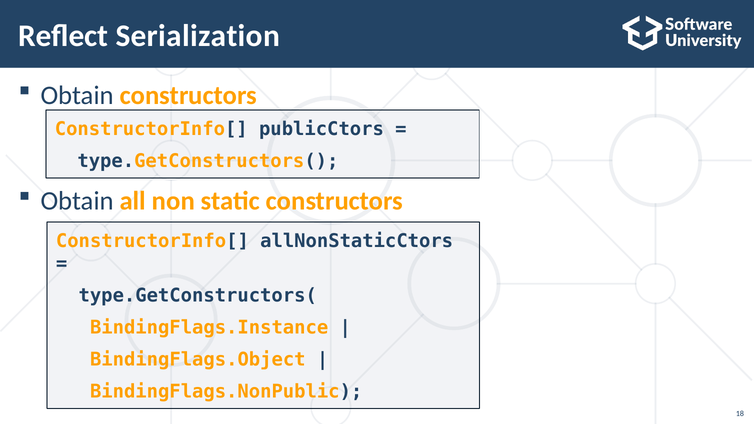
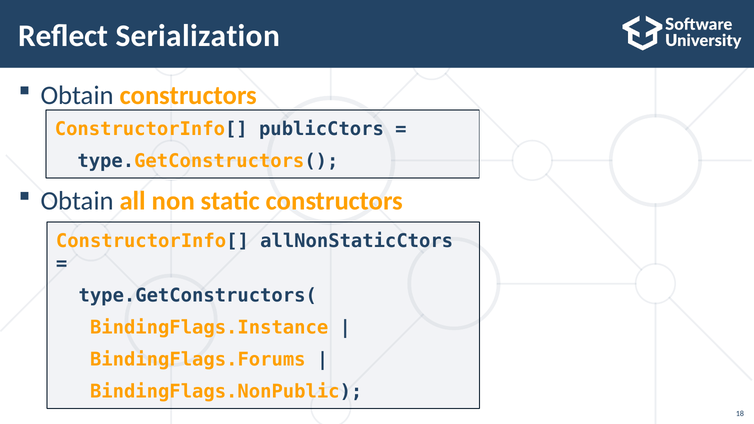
BindingFlags.Object: BindingFlags.Object -> BindingFlags.Forums (198, 360)
